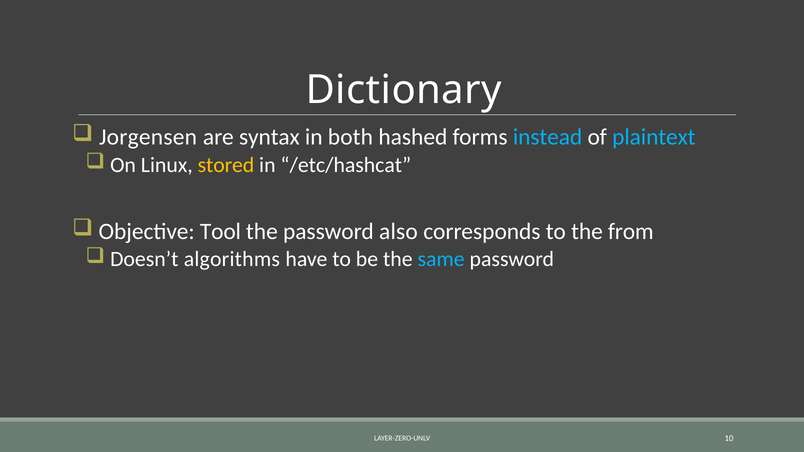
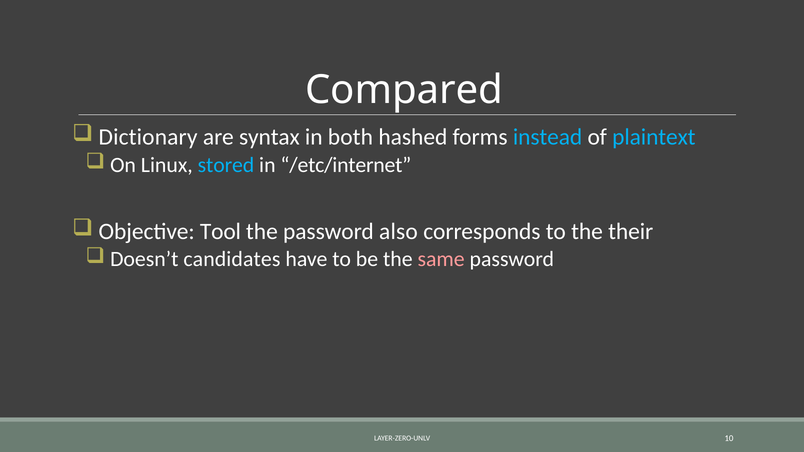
Dictionary: Dictionary -> Compared (404, 90)
Jorgensen: Jorgensen -> Dictionary (148, 137)
stored colour: yellow -> light blue (226, 165)
/etc/hashcat: /etc/hashcat -> /etc/internet (346, 165)
from: from -> their (631, 231)
algorithms: algorithms -> candidates (232, 259)
same colour: light blue -> pink (441, 259)
